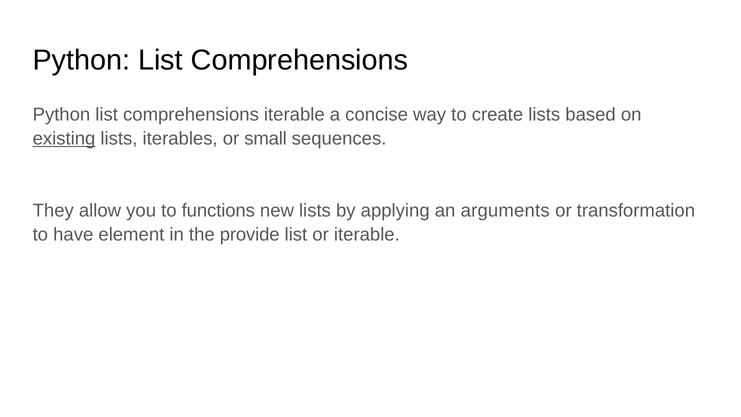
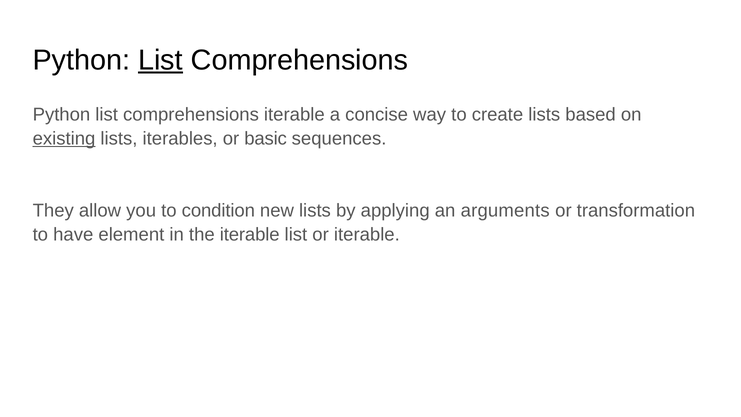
List underline: none -> present (160, 60)
small: small -> basic (266, 138)
functions: functions -> condition (218, 211)
the provide: provide -> iterable (250, 235)
